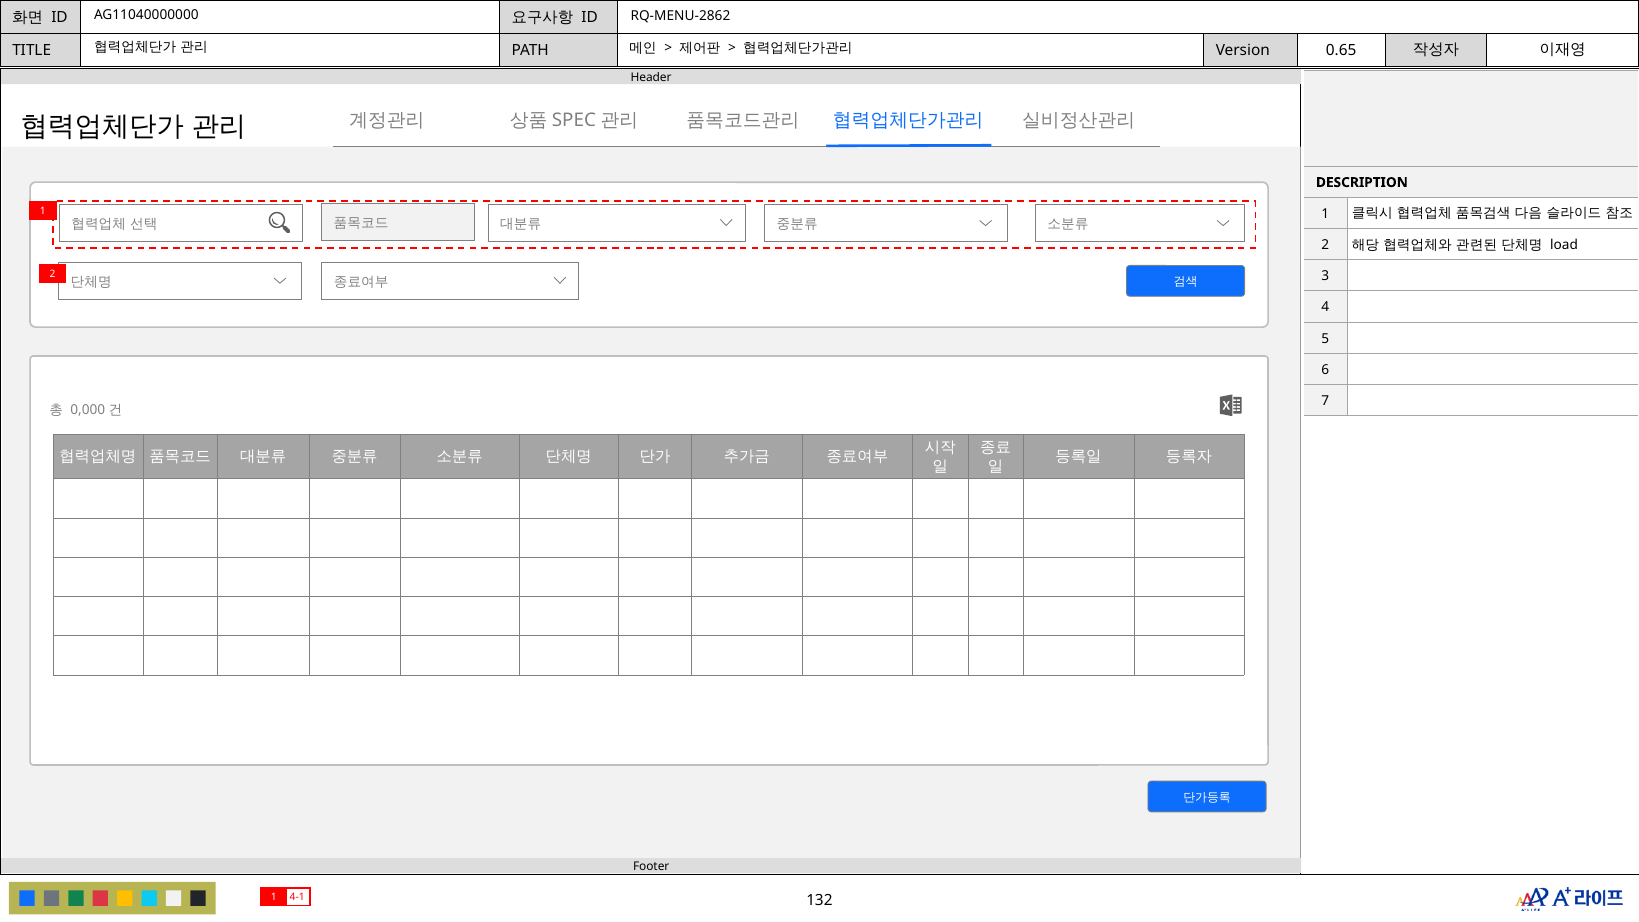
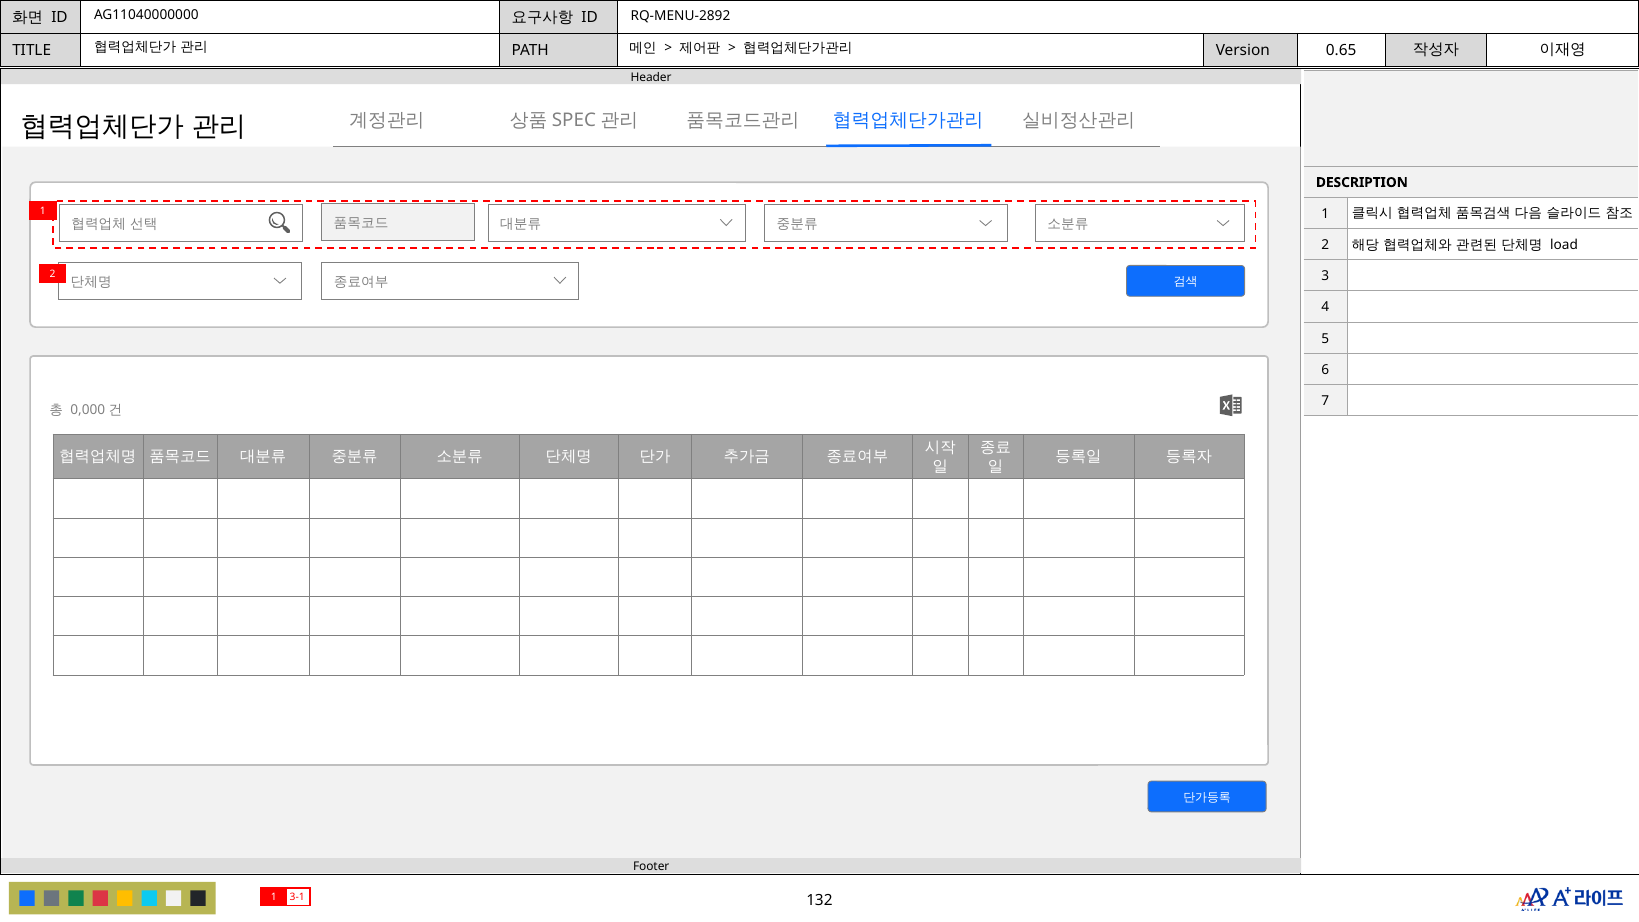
RQ-MENU-2862: RQ-MENU-2862 -> RQ-MENU-2892 (680, 16)
4-1: 4-1 -> 3-1 (297, 898)
